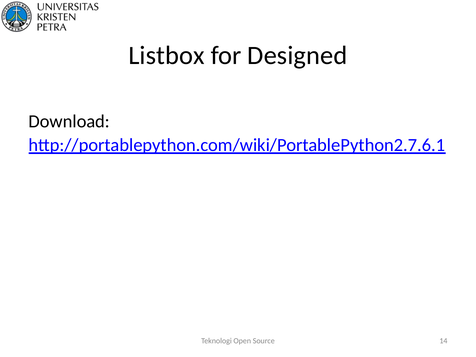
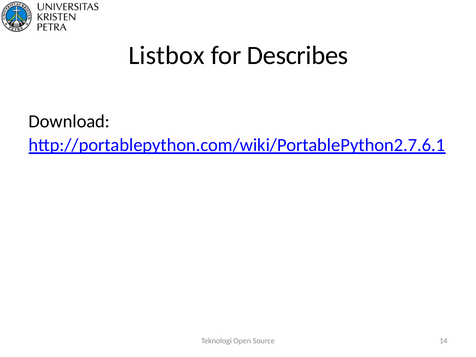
Designed: Designed -> Describes (298, 55)
